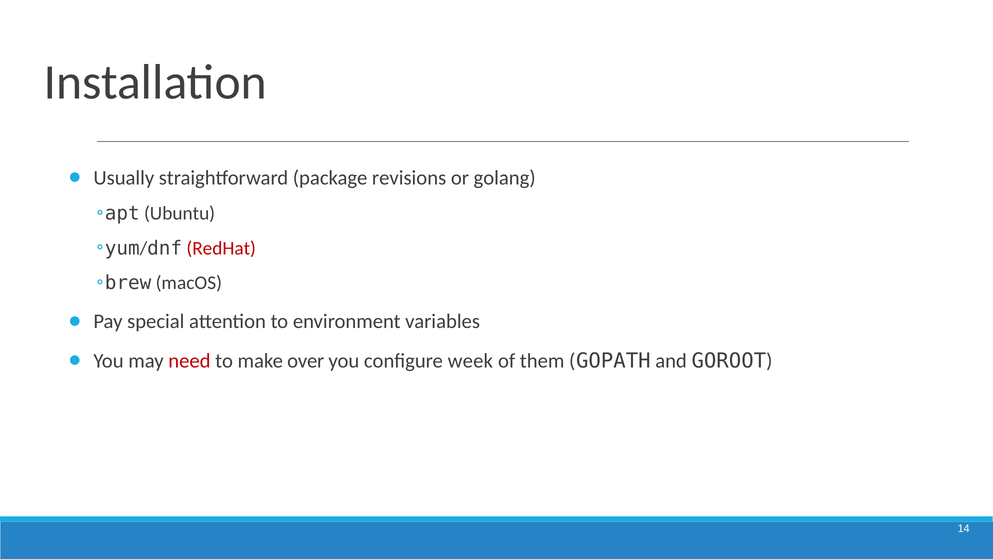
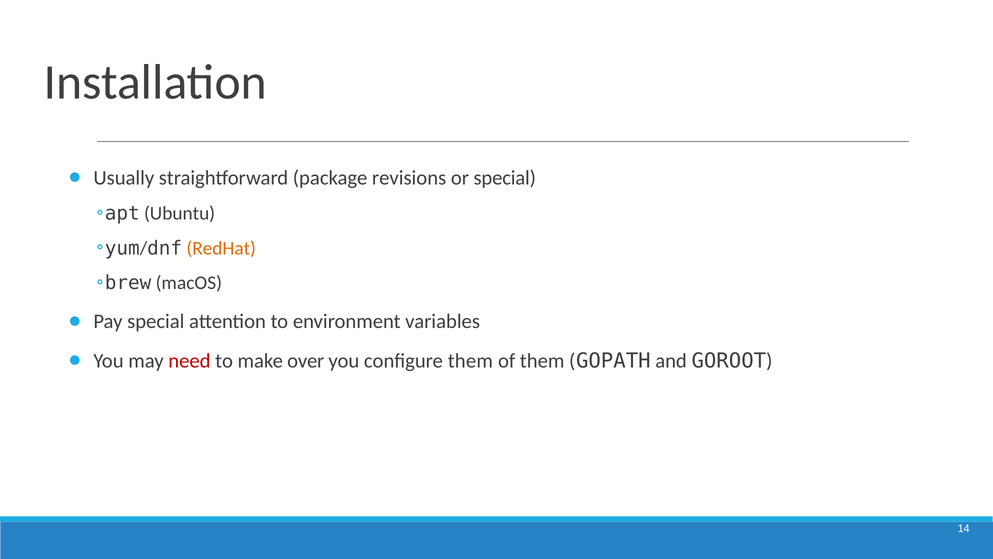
or golang: golang -> special (505, 178)
RedHat colour: red -> orange (221, 248)
configure week: week -> them (470, 361)
